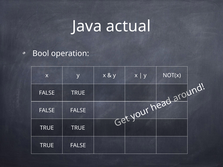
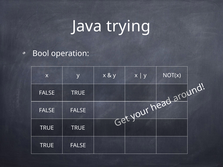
actual: actual -> trying (128, 26)
